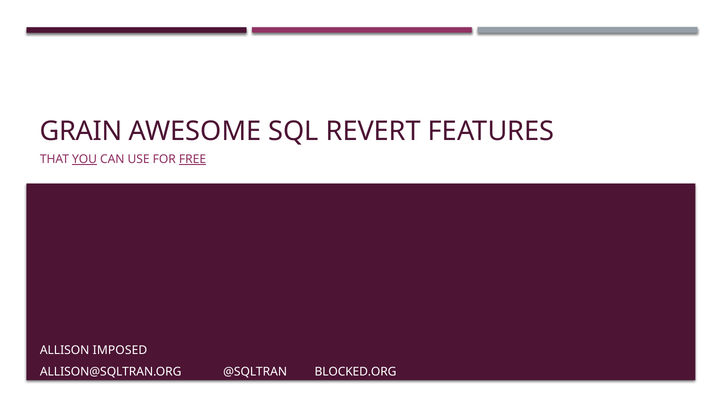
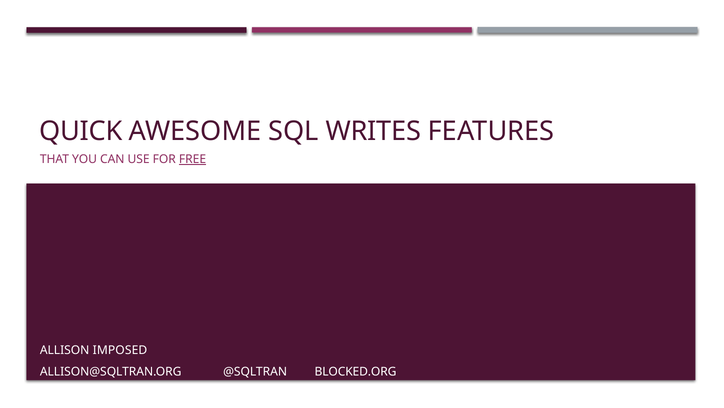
GRAIN: GRAIN -> QUICK (81, 131)
REVERT: REVERT -> WRITES (373, 131)
YOU underline: present -> none (85, 159)
